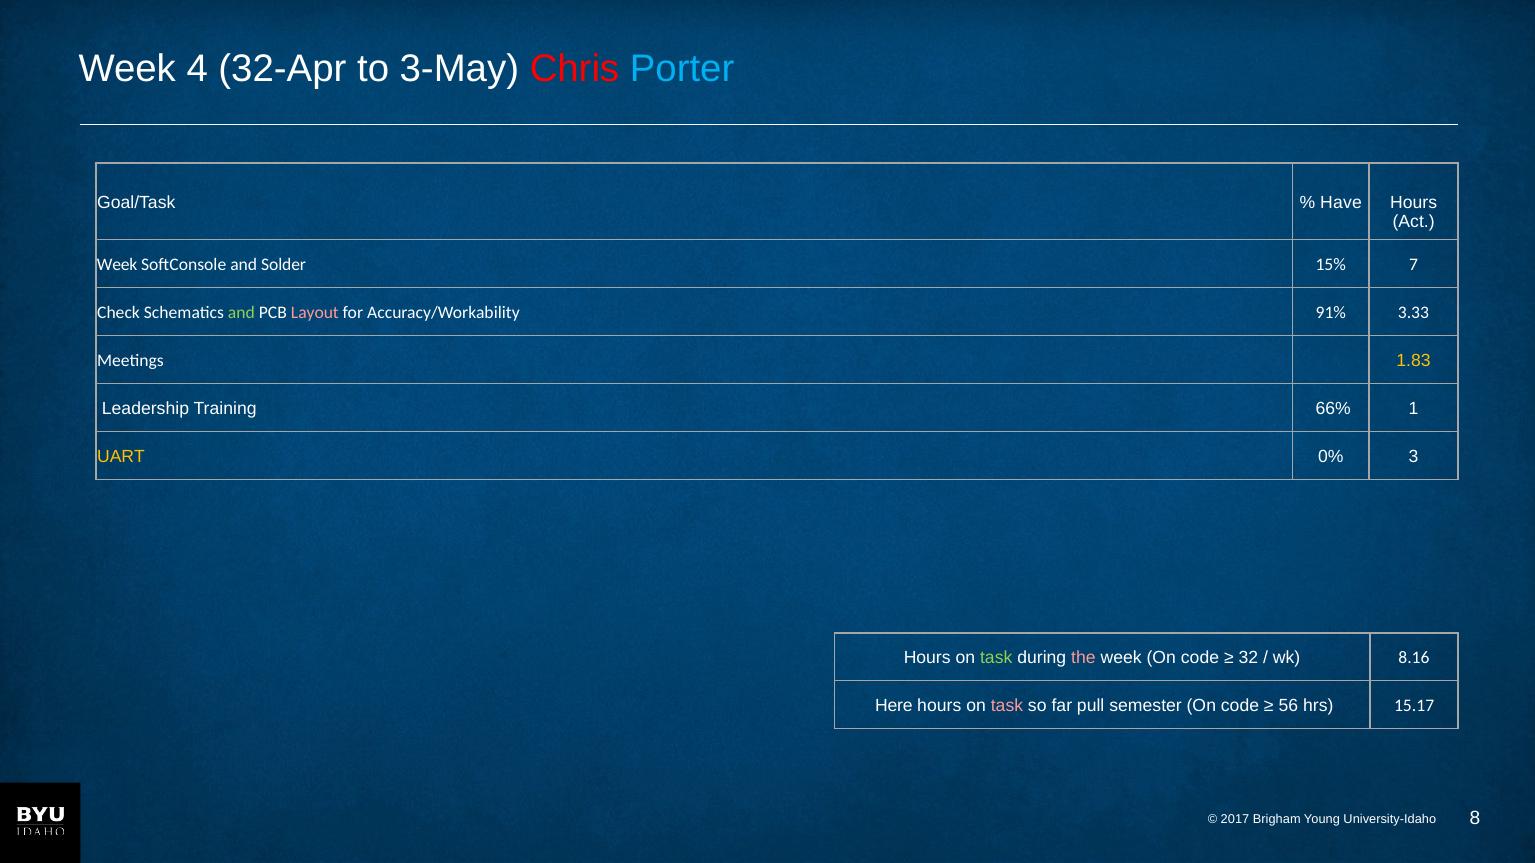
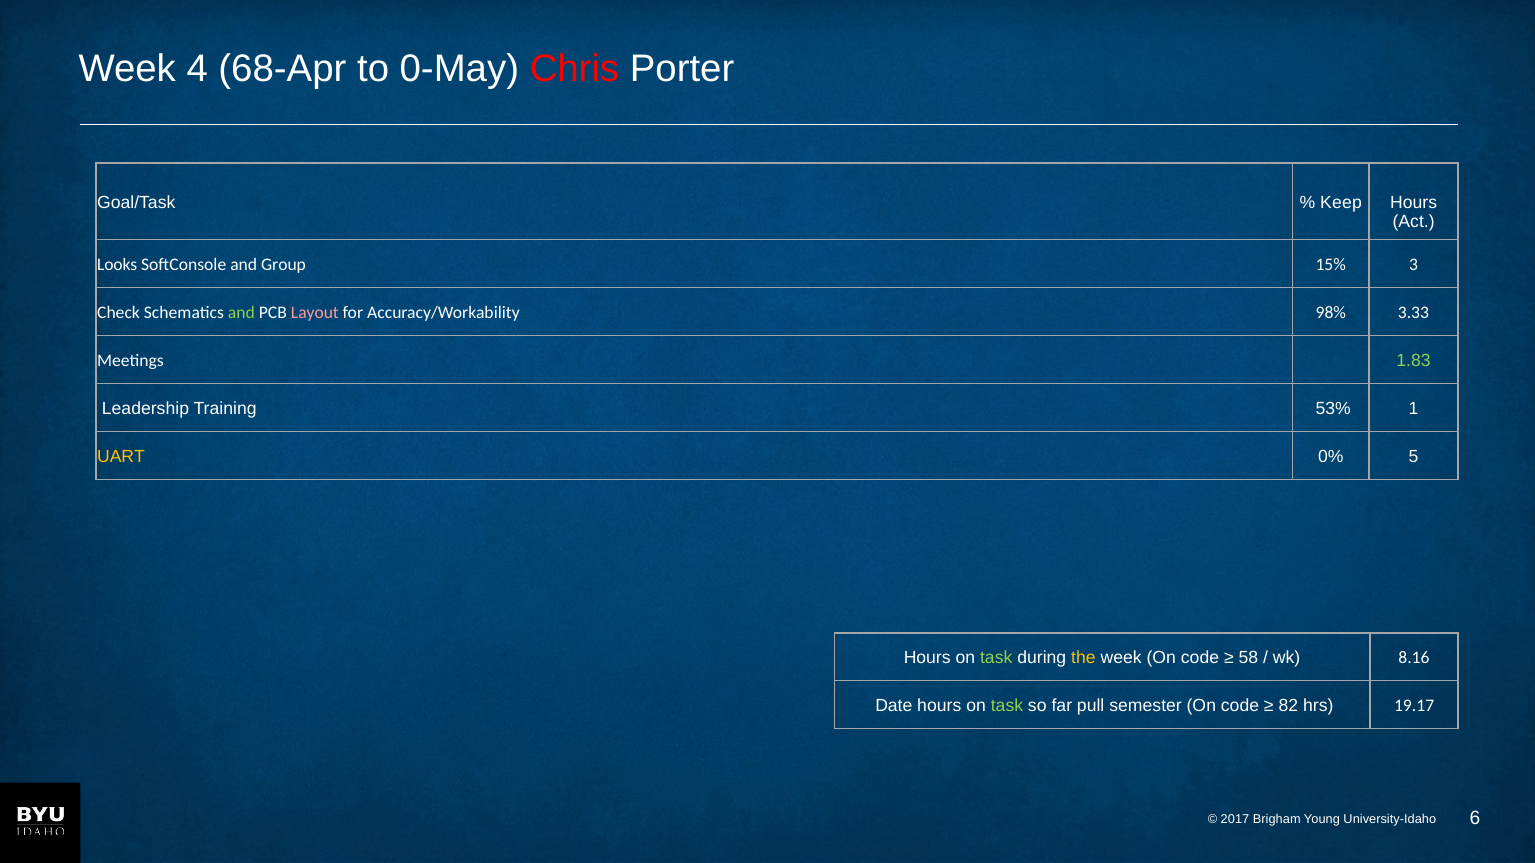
32-Apr: 32-Apr -> 68-Apr (282, 69)
3-May: 3-May -> 0-May (459, 69)
Porter colour: light blue -> white (682, 69)
Have: Have -> Keep (1341, 202)
Week: Week -> Looks (117, 265)
Solder: Solder -> Group (284, 265)
7: 7 -> 3 (1414, 265)
91%: 91% -> 98% (1331, 313)
1.83 colour: yellow -> light green (1414, 361)
66%: 66% -> 53% (1333, 409)
3: 3 -> 5 (1414, 457)
the colour: pink -> yellow (1083, 658)
32: 32 -> 58 (1248, 658)
Here: Here -> Date (894, 706)
task colour: pink -> light green (1007, 706)
56: 56 -> 82 (1288, 706)
15.17: 15.17 -> 19.17 (1414, 706)
8: 8 -> 6 (1475, 818)
